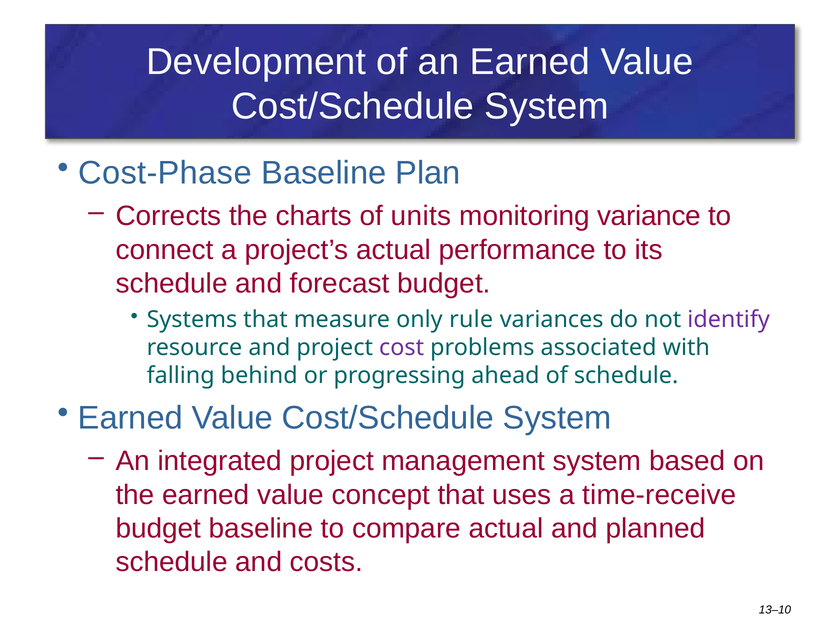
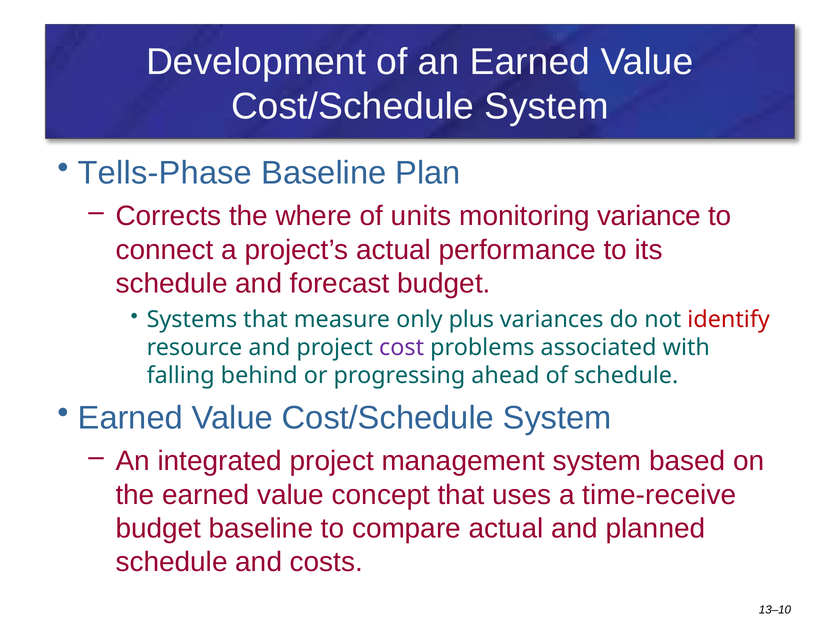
Cost-Phase: Cost-Phase -> Tells-Phase (165, 173)
charts: charts -> where (314, 216)
rule: rule -> plus (471, 320)
identify colour: purple -> red (729, 320)
